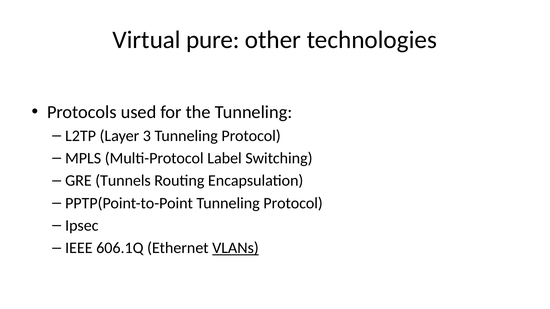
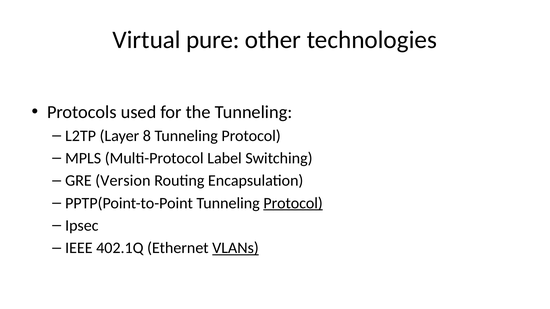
3: 3 -> 8 (147, 136)
Tunnels: Tunnels -> Version (123, 181)
Protocol underline: none -> present (293, 203)
606.1Q: 606.1Q -> 402.1Q (120, 248)
